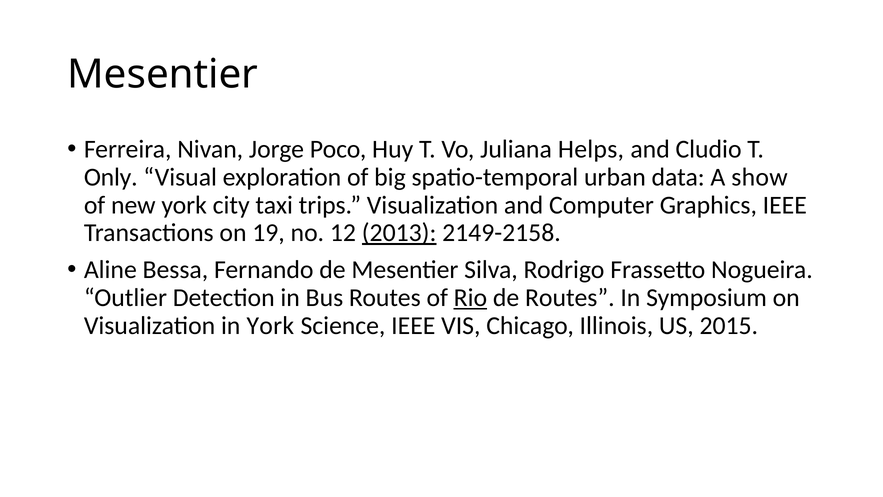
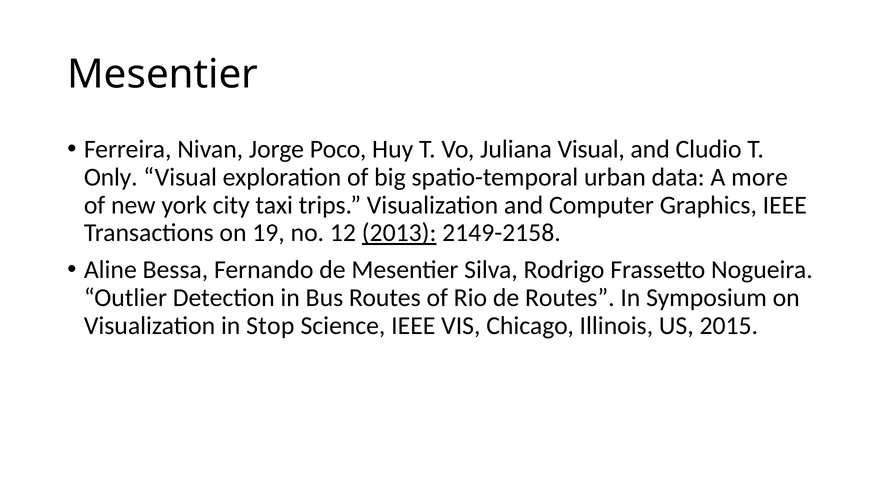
Juliana Helps: Helps -> Visual (591, 149)
show: show -> more (759, 177)
Rio underline: present -> none (470, 298)
in York: York -> Stop (270, 325)
